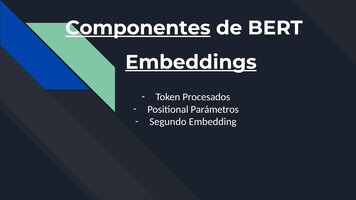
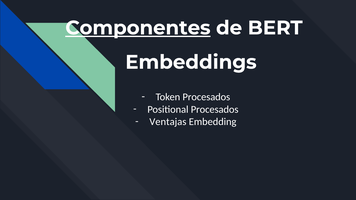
Embeddings underline: present -> none (191, 62)
Positional Parámetros: Parámetros -> Procesados (215, 109)
Segundo: Segundo -> Ventajas (168, 122)
